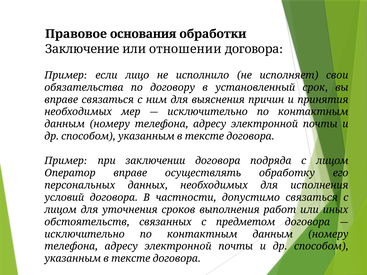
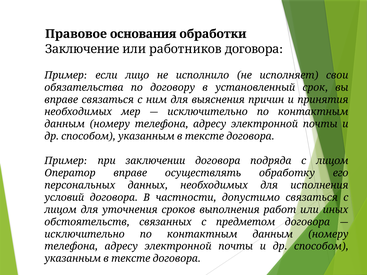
отношении: отношении -> работников (185, 49)
